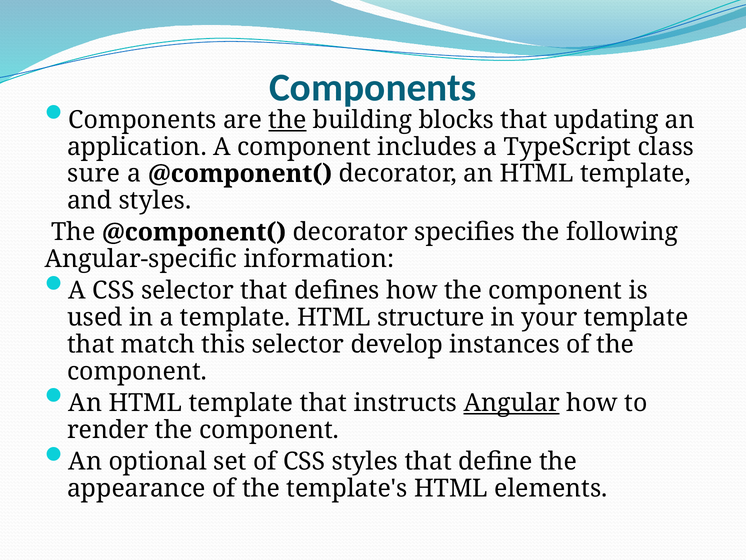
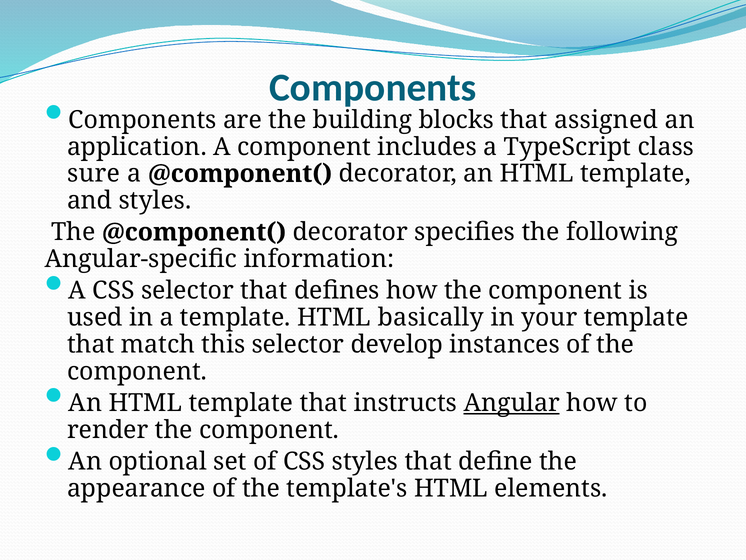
the underline: present -> none (287, 120)
updating: updating -> assigned (606, 120)
structure: structure -> basically (431, 317)
